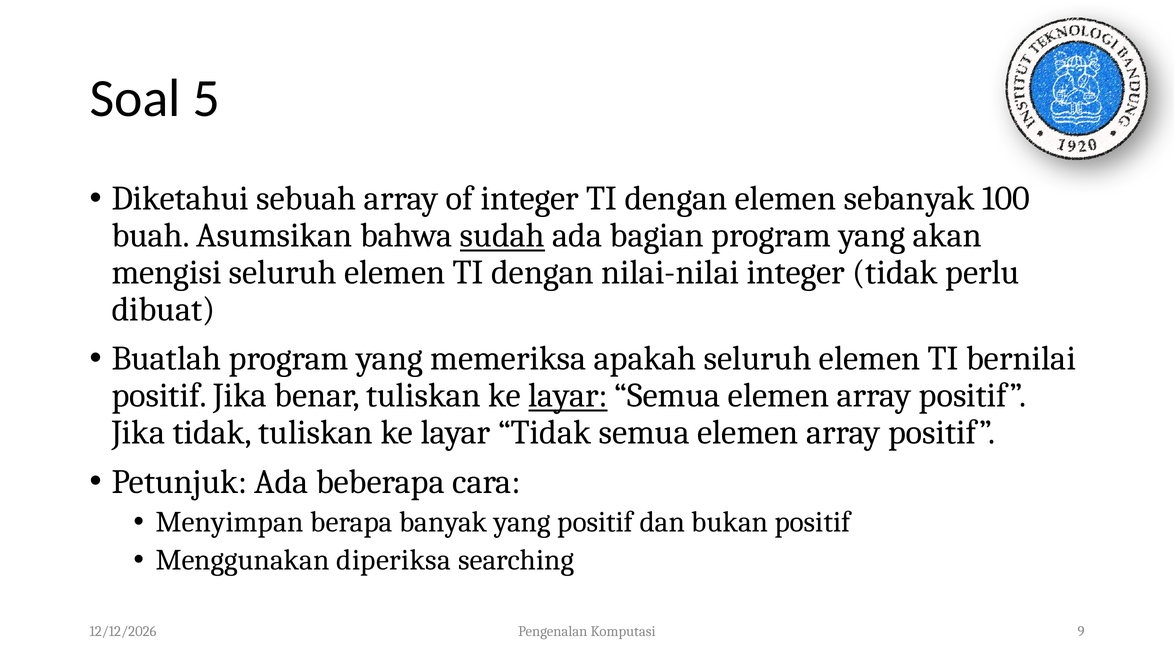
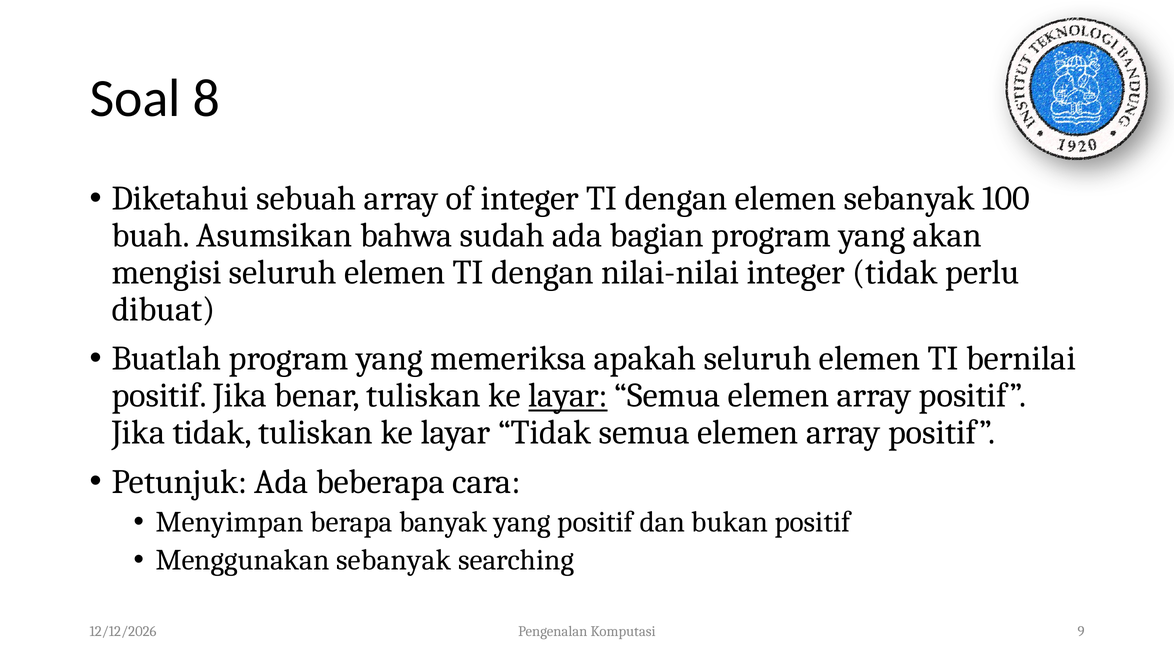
5: 5 -> 8 (206, 99)
sudah underline: present -> none (502, 235)
Menggunakan diperiksa: diperiksa -> sebanyak (394, 560)
